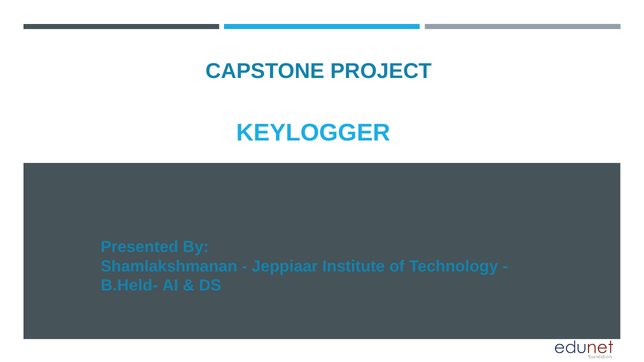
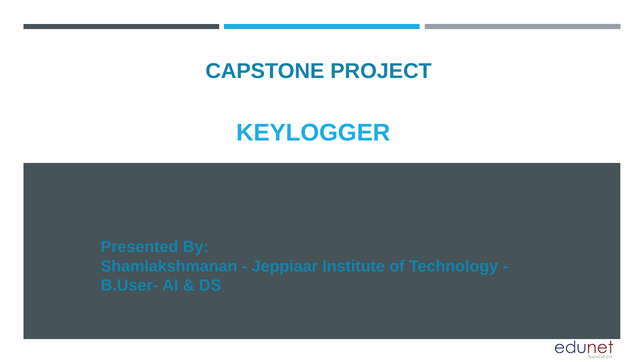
B.Held-: B.Held- -> B.User- (129, 286)
